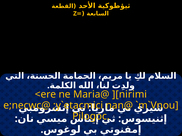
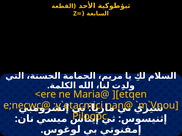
][nirimi: ][nirimi -> ][etqen (130, 95)
